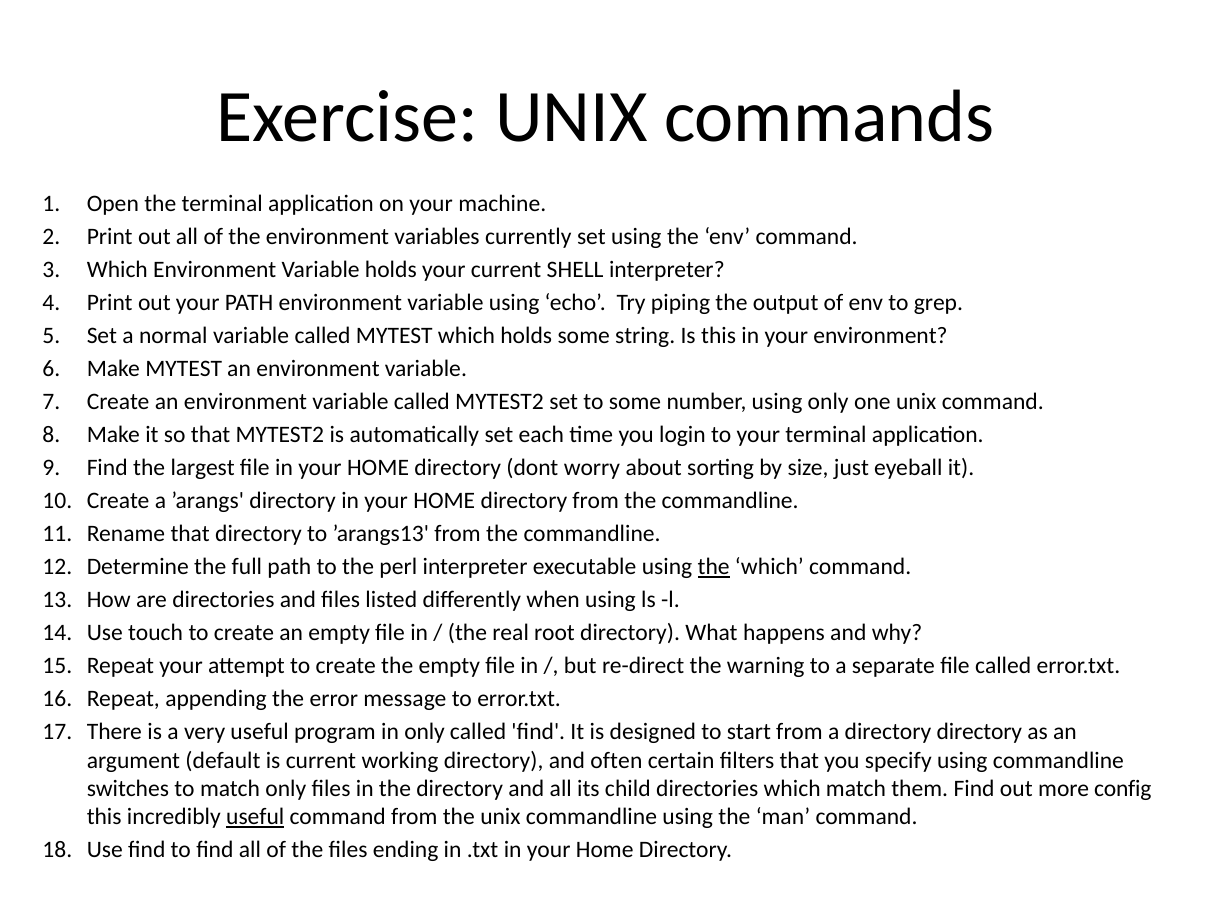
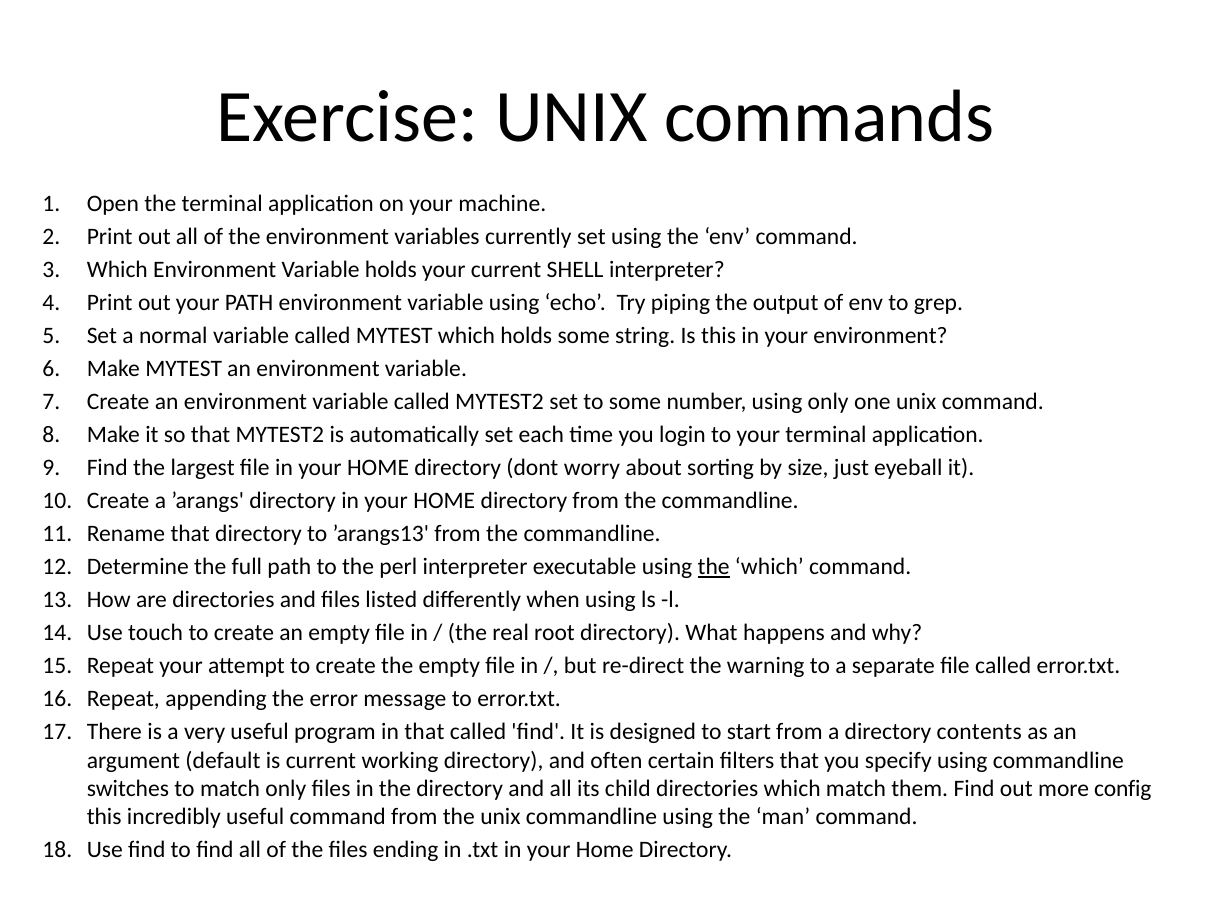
in only: only -> that (424, 732)
directory directory: directory -> contents (979, 732)
useful underline: present -> none (255, 817)
